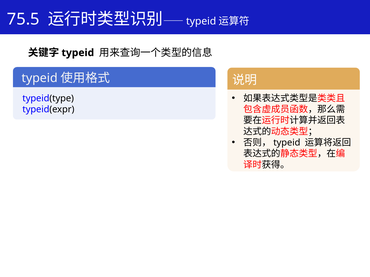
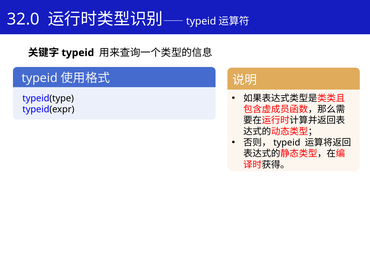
75.5: 75.5 -> 32.0 (23, 19)
